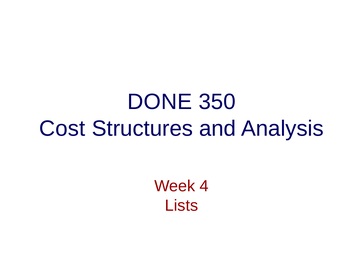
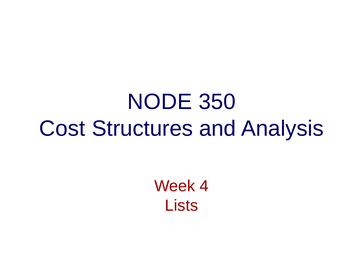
DONE: DONE -> NODE (160, 102)
